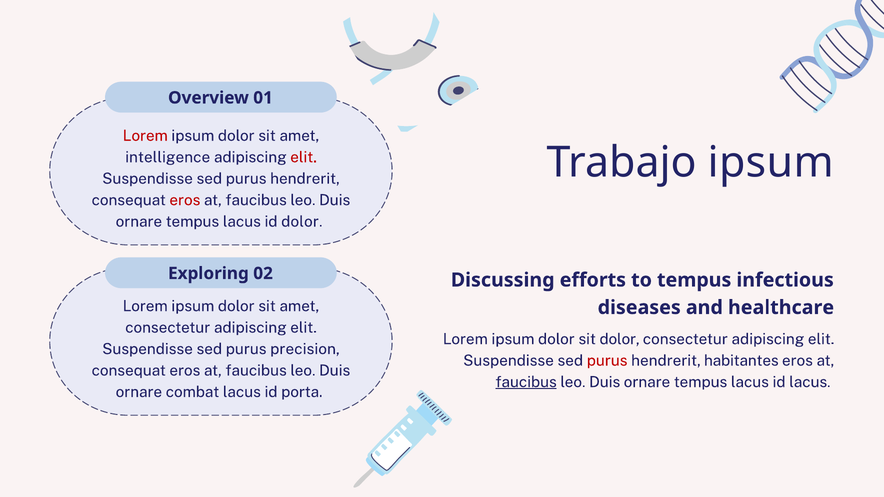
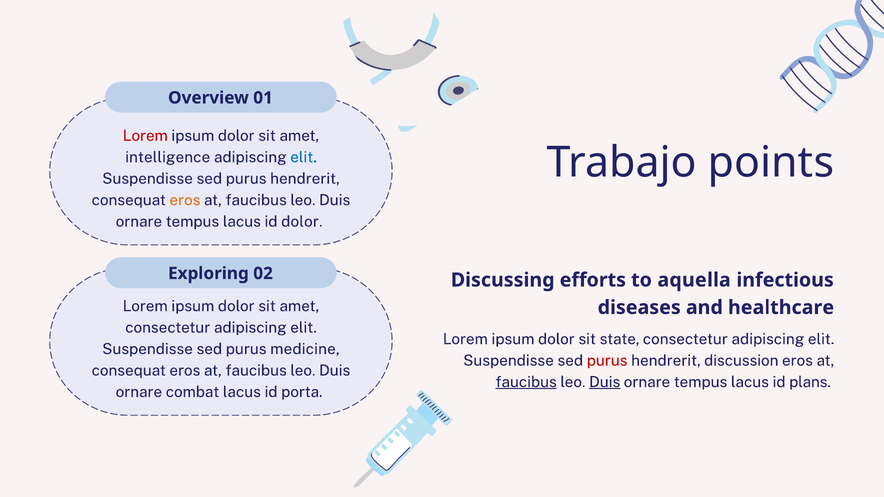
elit colour: red -> blue (303, 157)
Trabajo ipsum: ipsum -> points (771, 163)
eros colour: red -> orange (185, 200)
to tempus: tempus -> aquella (694, 280)
sit dolor: dolor -> state (620, 339)
precision: precision -> medicine (305, 349)
habitantes: habitantes -> discussion (741, 361)
Duis underline: none -> present (605, 382)
id lacus: lacus -> plans (810, 382)
